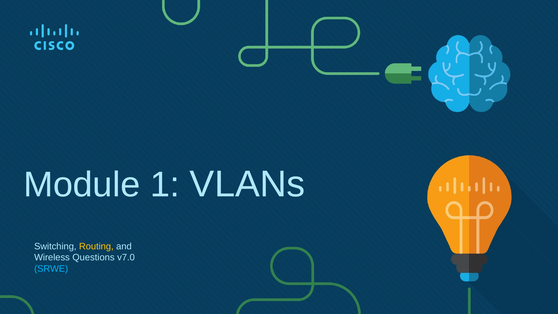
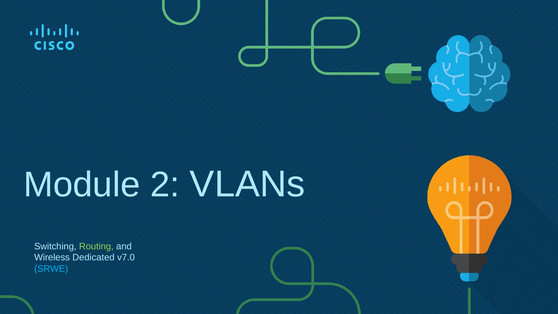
1: 1 -> 2 (165, 185)
Routing colour: yellow -> light green (96, 246)
Questions: Questions -> Dedicated (93, 257)
